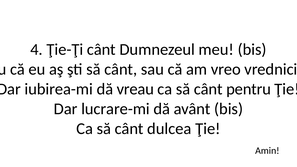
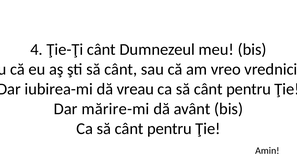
lucrare-mi: lucrare-mi -> mărire-mi (115, 109)
dulcea: dulcea -> pentru (169, 129)
